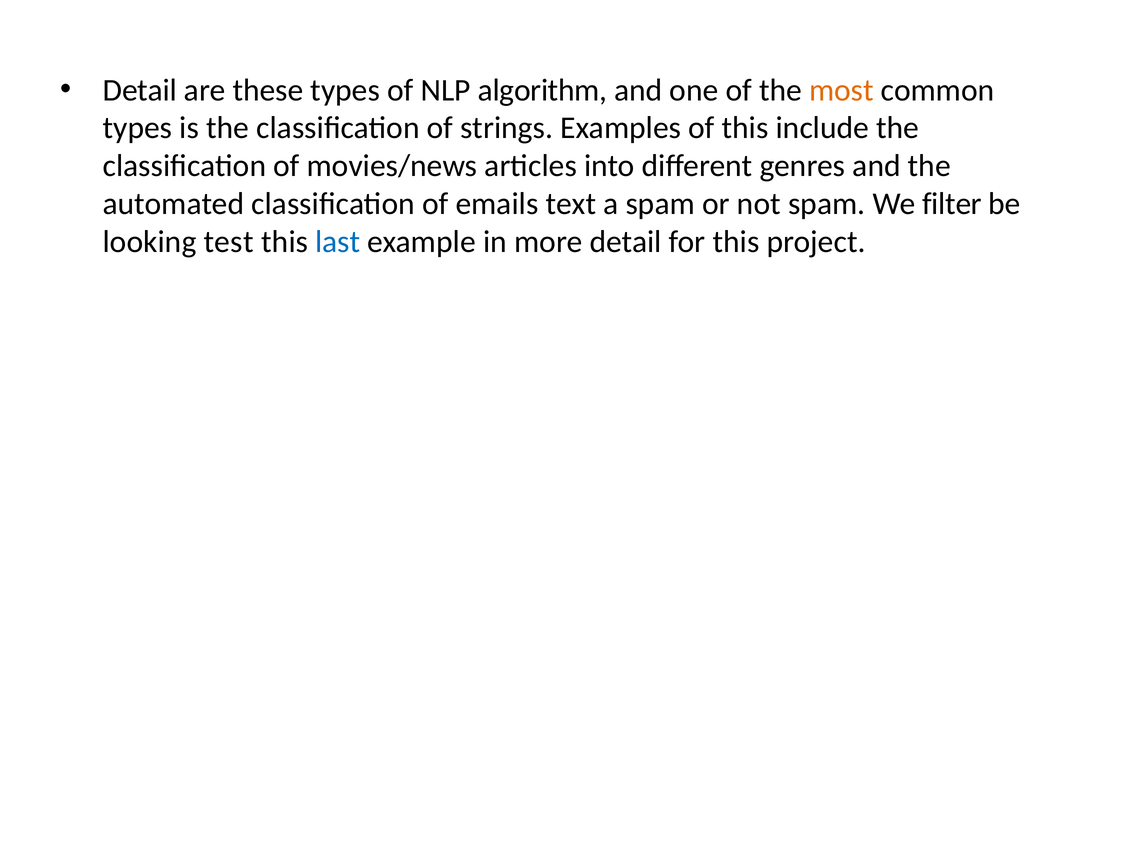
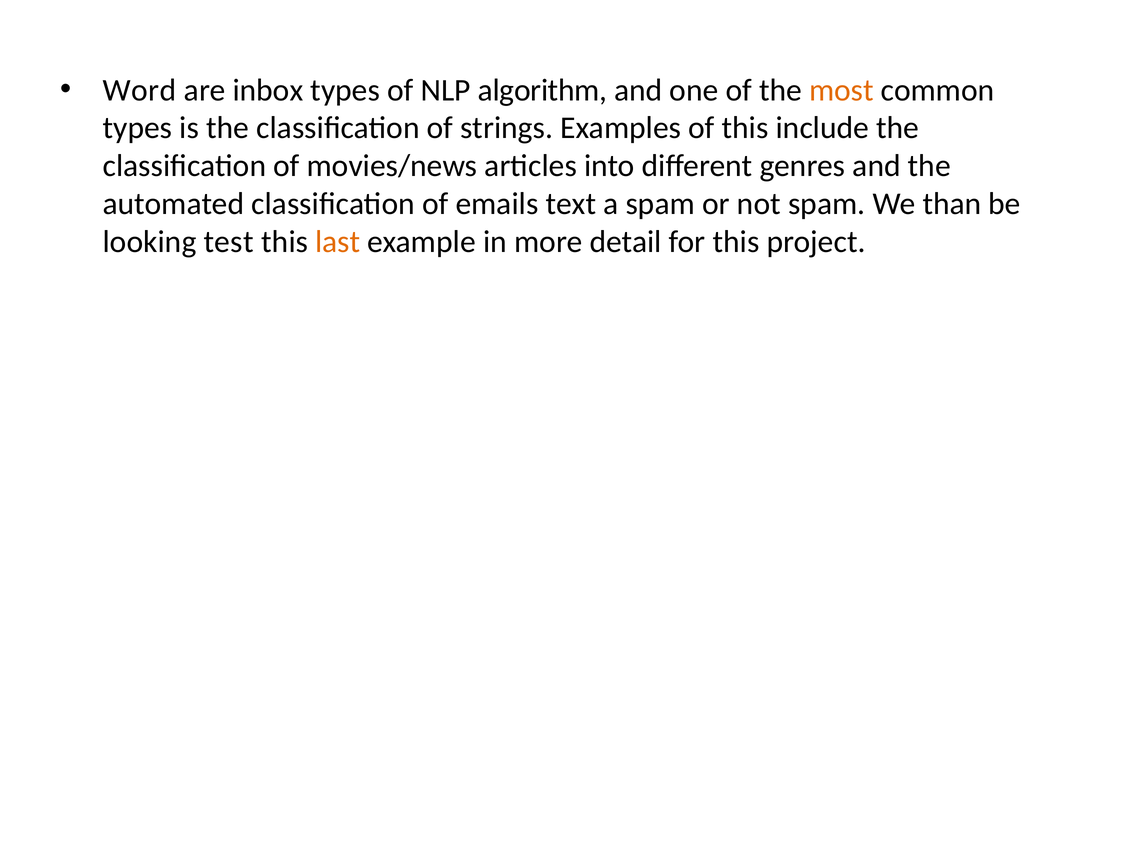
Detail: Detail -> Word (140, 90)
these: these -> inbox (268, 90)
filter: filter -> than (952, 204)
last colour: blue -> orange (338, 242)
